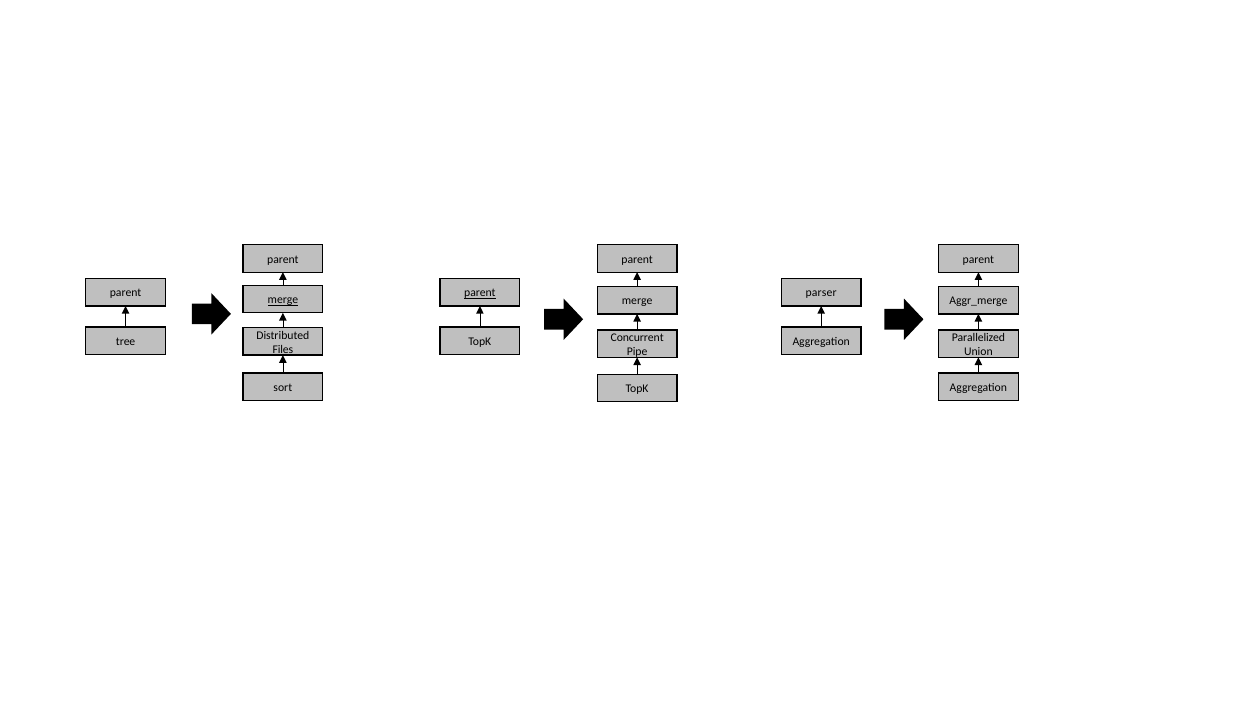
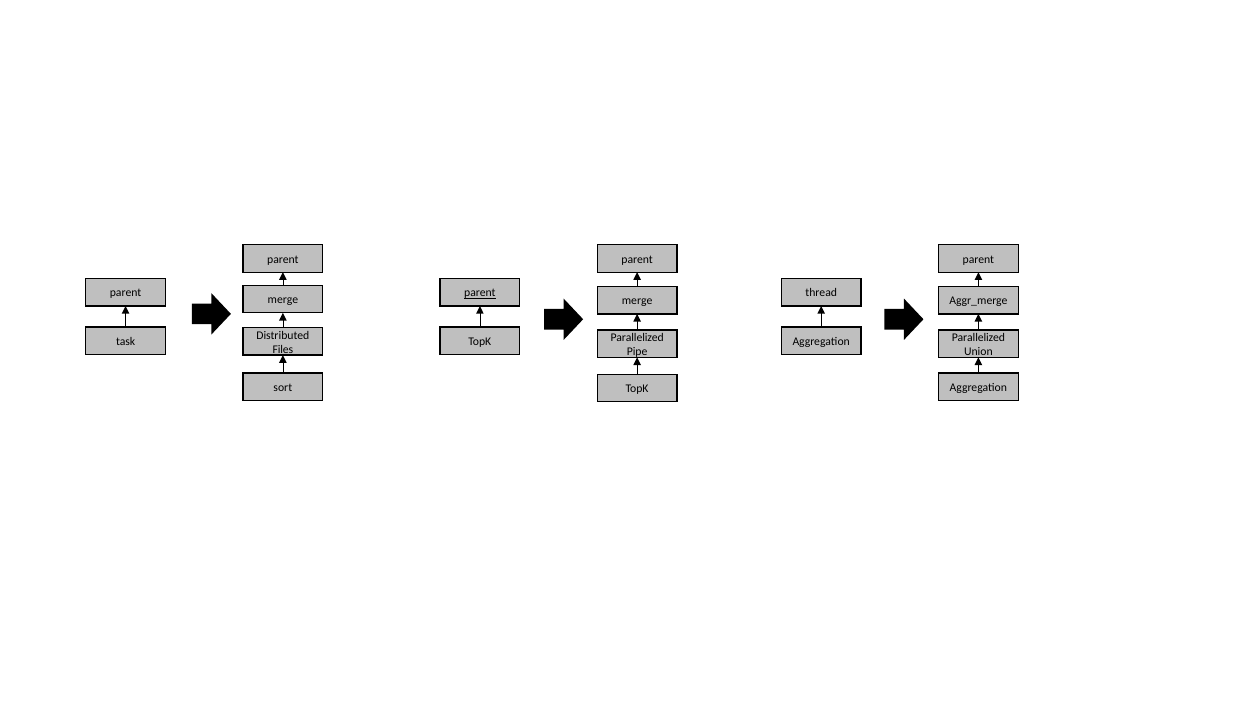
parser: parser -> thread (821, 293)
merge underline: present -> none (283, 300)
Concurrent: Concurrent -> Parallelized (637, 337)
tree: tree -> task (126, 341)
